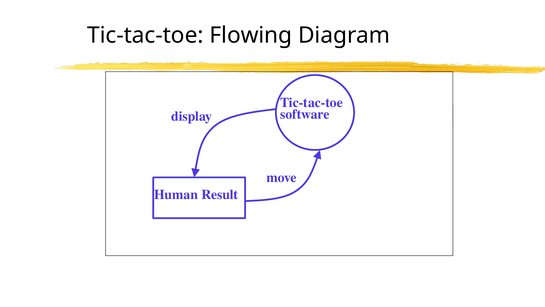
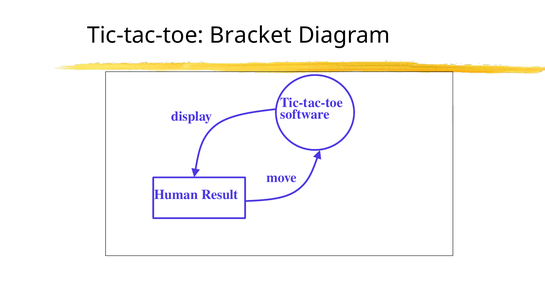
Flowing: Flowing -> Bracket (251, 35)
